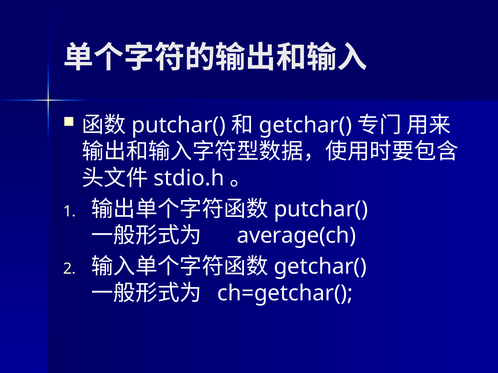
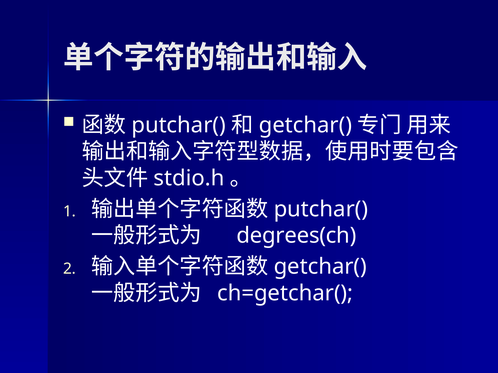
average(ch: average(ch -> degrees(ch (296, 236)
